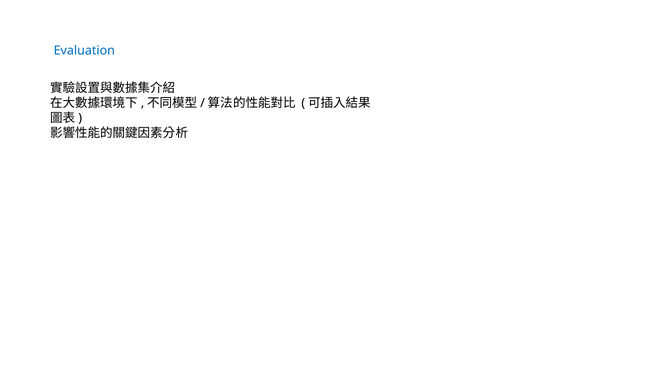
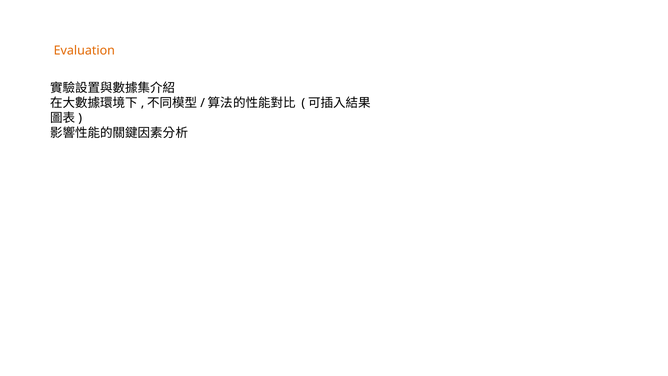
Evaluation colour: blue -> orange (84, 50)
